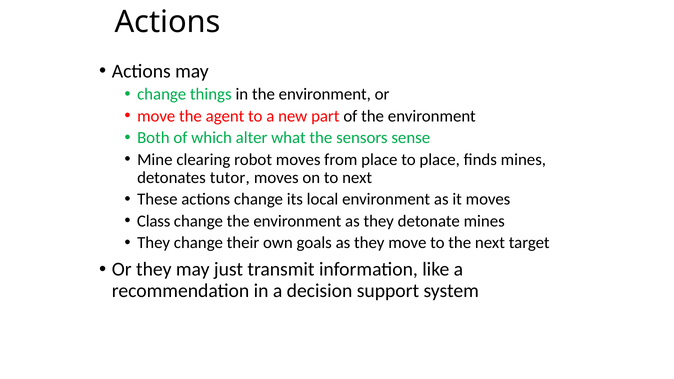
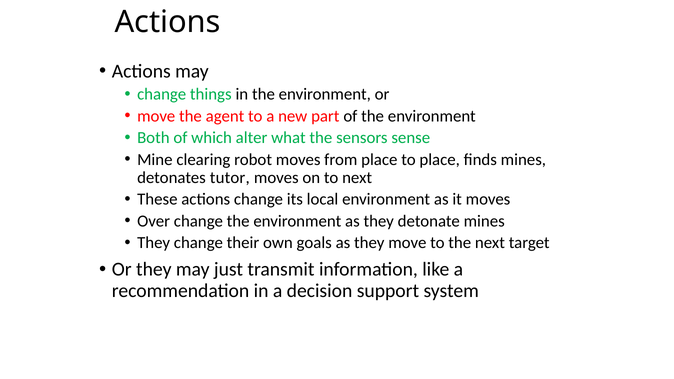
Class: Class -> Over (154, 221)
